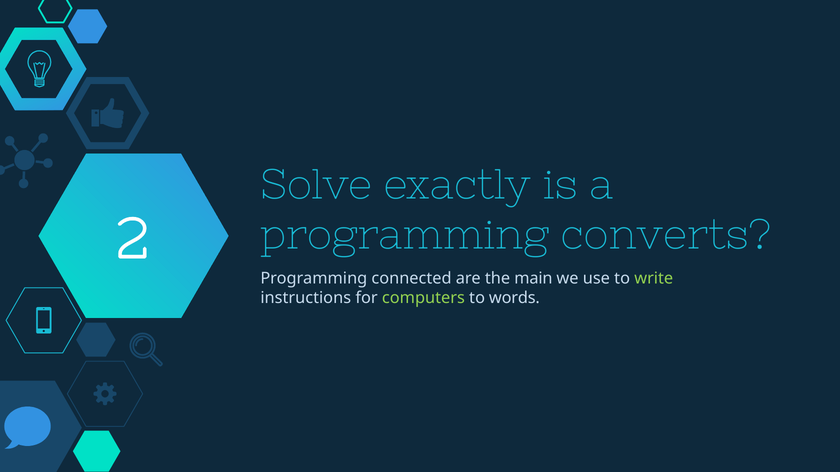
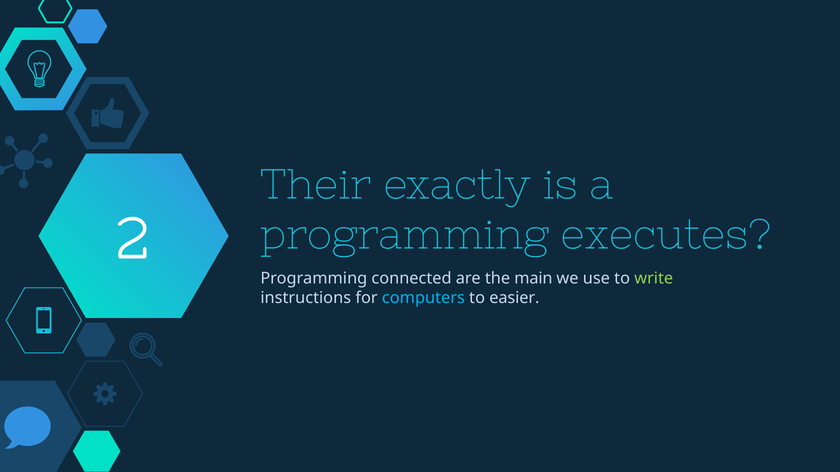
Solve: Solve -> Their (316, 185)
converts: converts -> executes (666, 235)
computers colour: light green -> light blue (423, 298)
words: words -> easier (514, 298)
